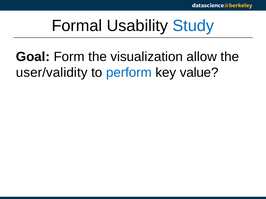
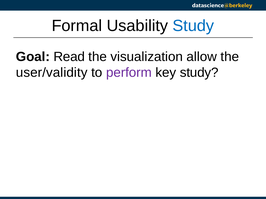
Form: Form -> Read (69, 57)
perform colour: blue -> purple (129, 73)
key value: value -> study (199, 73)
